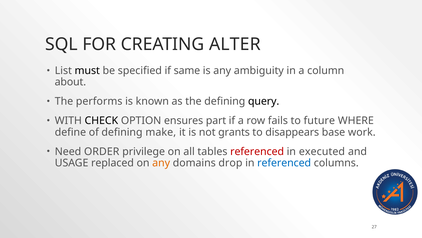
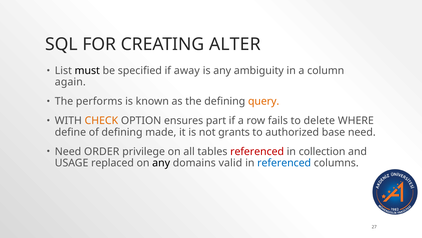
same: same -> away (187, 71)
about: about -> again (70, 82)
query colour: black -> orange (264, 101)
CHECK colour: black -> orange (101, 121)
future: future -> delete (319, 121)
make: make -> made (161, 132)
disappears: disappears -> authorized (292, 132)
base work: work -> need (362, 132)
executed: executed -> collection (322, 151)
any colour: orange -> black (161, 163)
drop: drop -> valid (230, 163)
